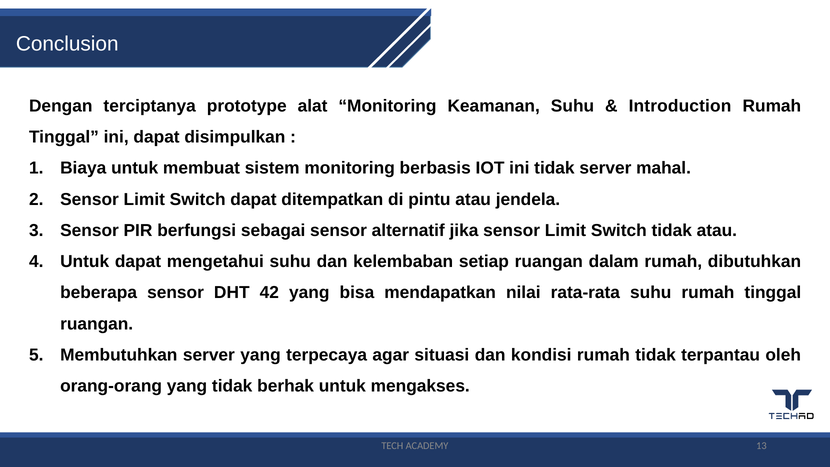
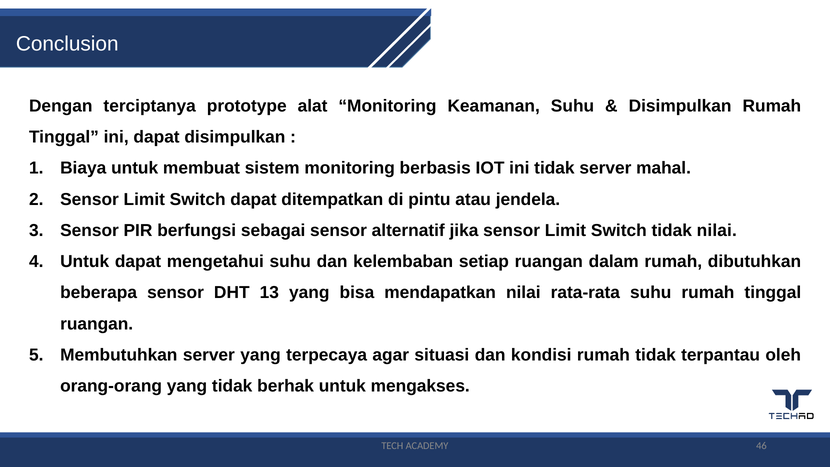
Introduction: Introduction -> Disimpulkan (680, 106)
tidak atau: atau -> nilai (717, 230)
42: 42 -> 13 (269, 293)
13: 13 -> 46 (761, 446)
